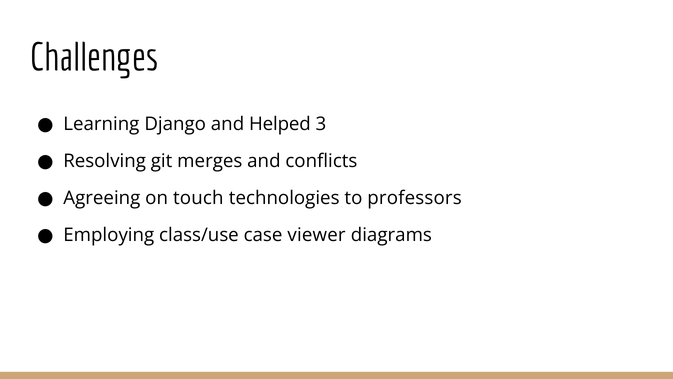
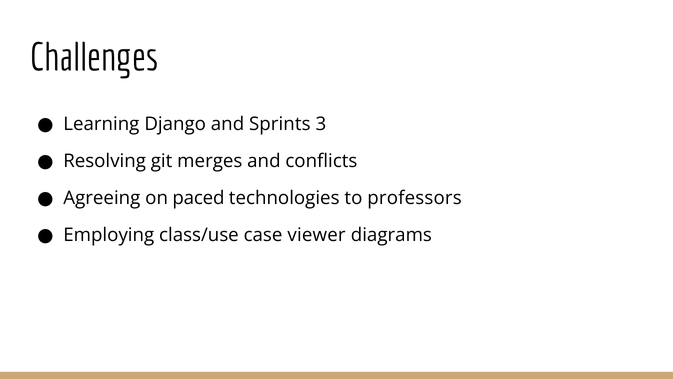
Helped: Helped -> Sprints (280, 124)
touch: touch -> paced (198, 198)
